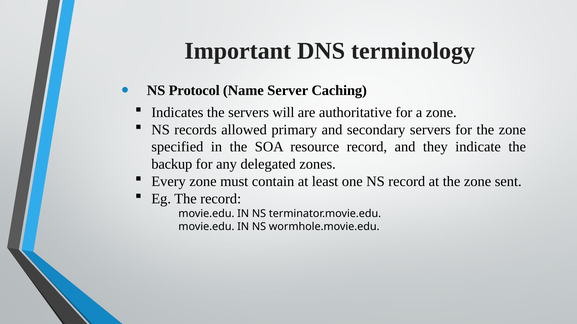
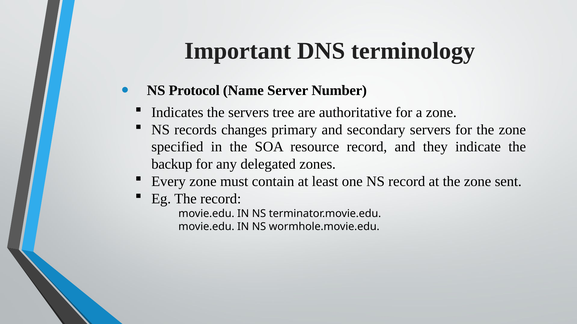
Caching: Caching -> Number (339, 91)
will: will -> tree (283, 113)
allowed: allowed -> changes (244, 130)
